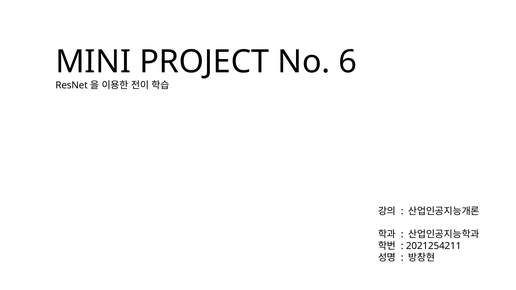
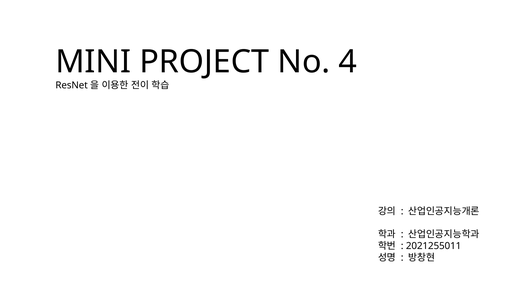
6: 6 -> 4 (348, 62)
2021254211: 2021254211 -> 2021255011 (434, 246)
